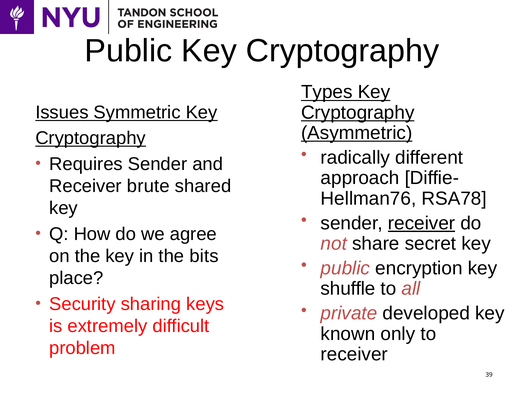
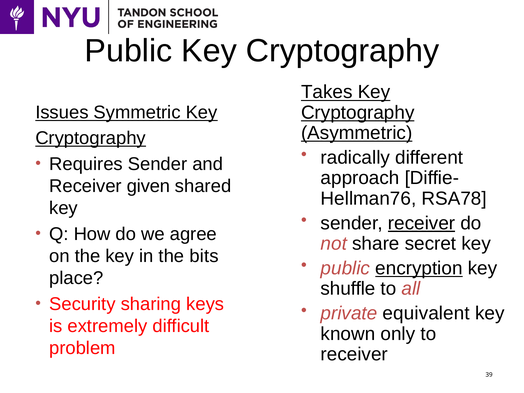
Types: Types -> Takes (327, 92)
brute: brute -> given (148, 186)
encryption underline: none -> present (419, 268)
developed: developed -> equivalent (426, 313)
